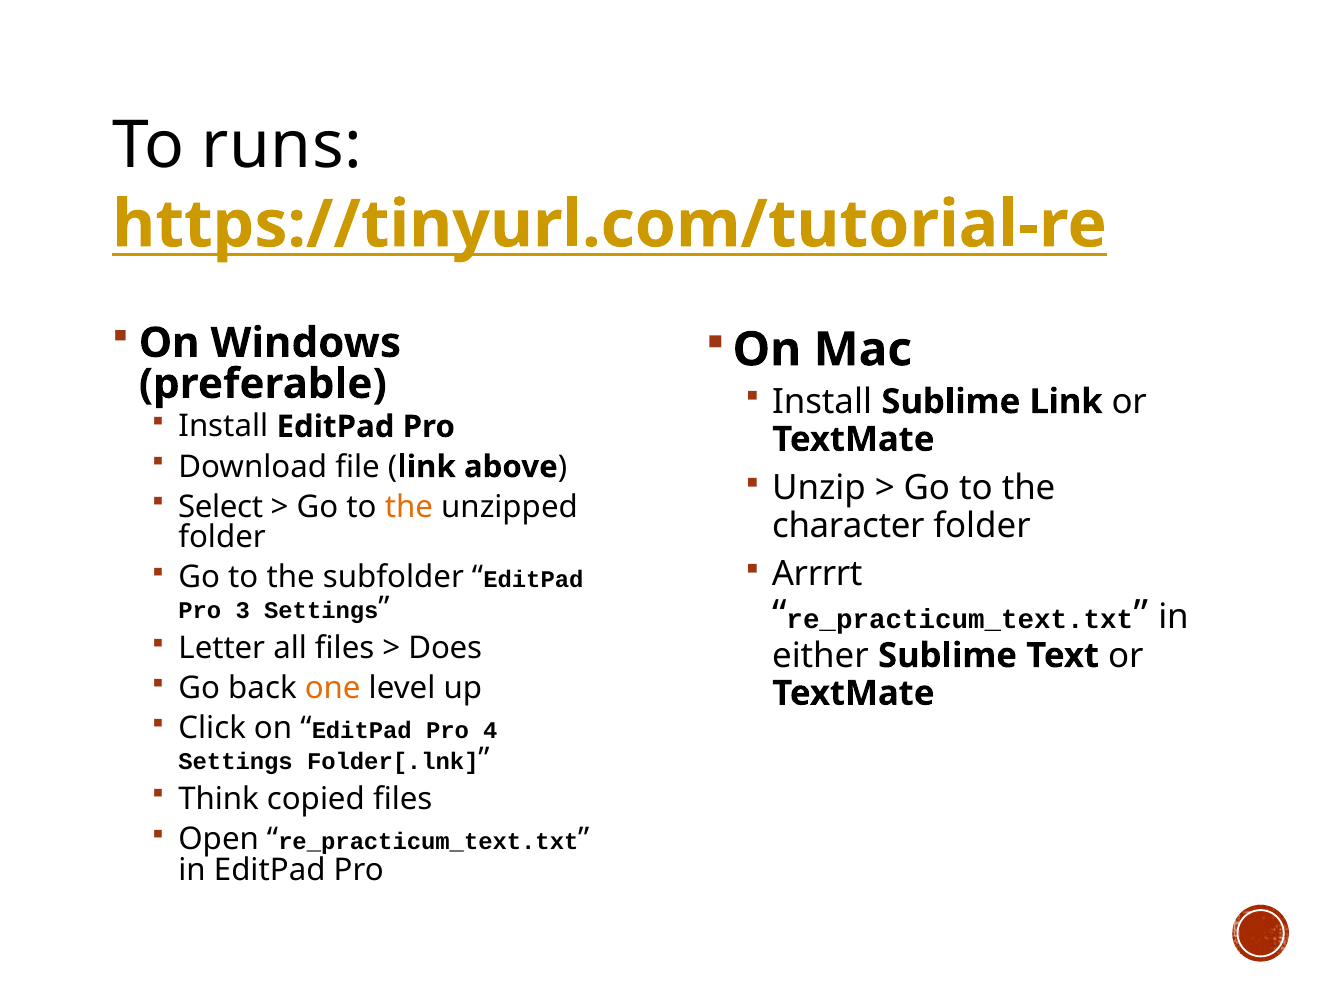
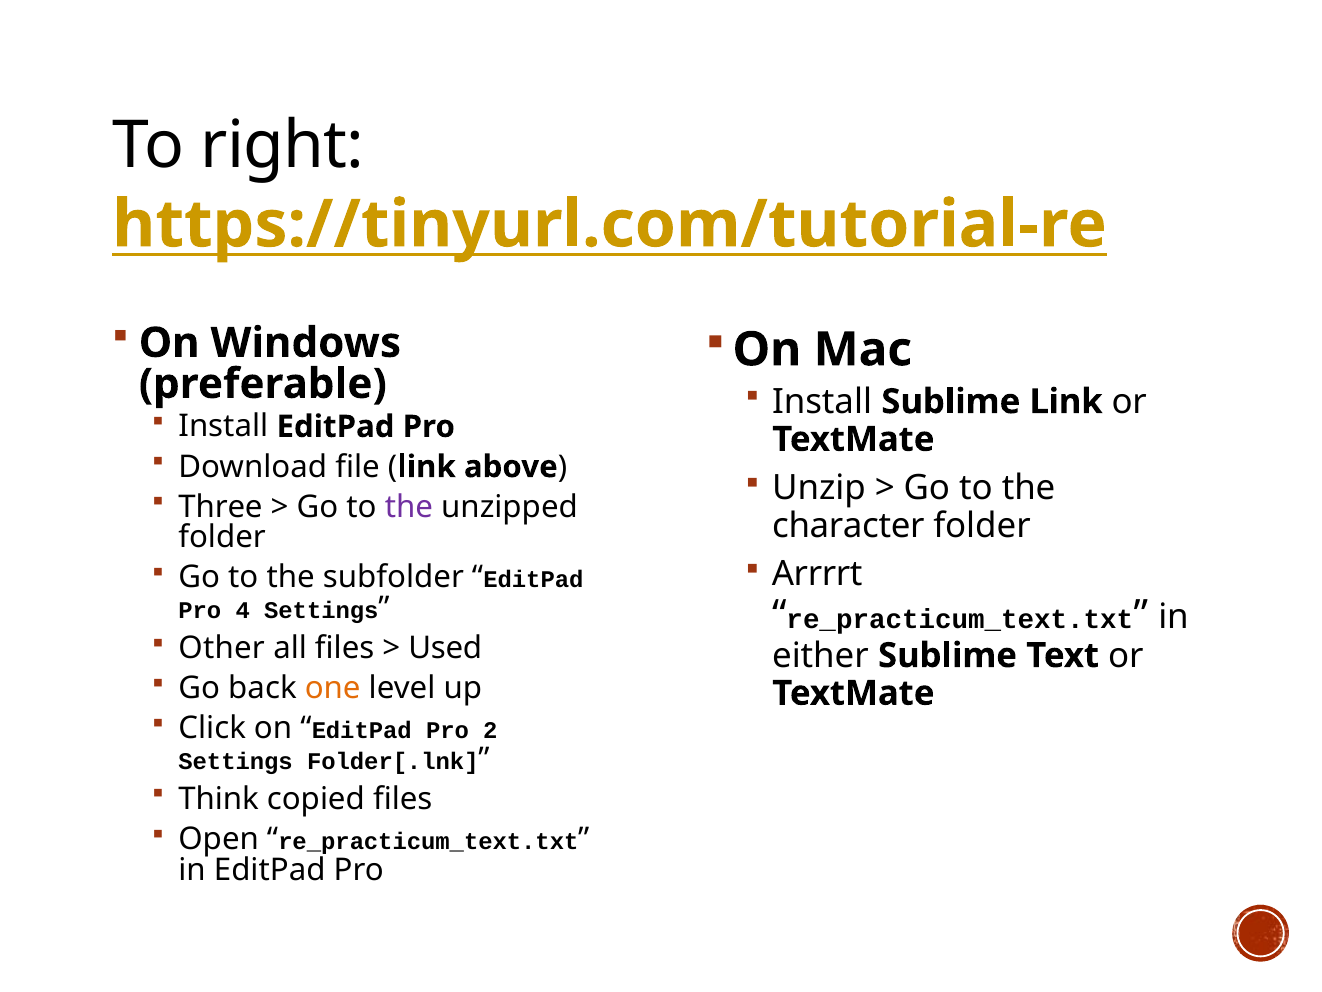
runs: runs -> right (283, 145)
Select: Select -> Three (221, 507)
the colour: orange -> purple (409, 507)
3: 3 -> 4 (243, 610)
Letter: Letter -> Other (222, 648)
Does: Does -> Used (445, 648)
4: 4 -> 2 (490, 731)
